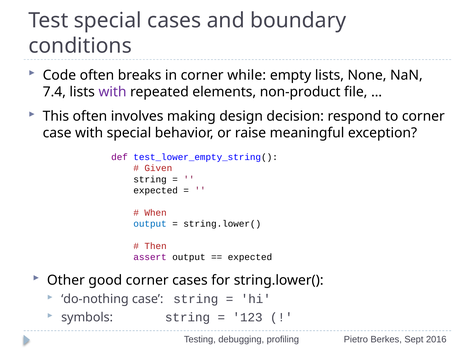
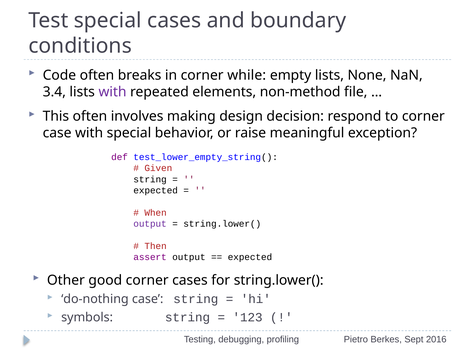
7.4: 7.4 -> 3.4 (54, 92)
non-product: non-product -> non-method (300, 92)
output colour: blue -> purple (150, 223)
